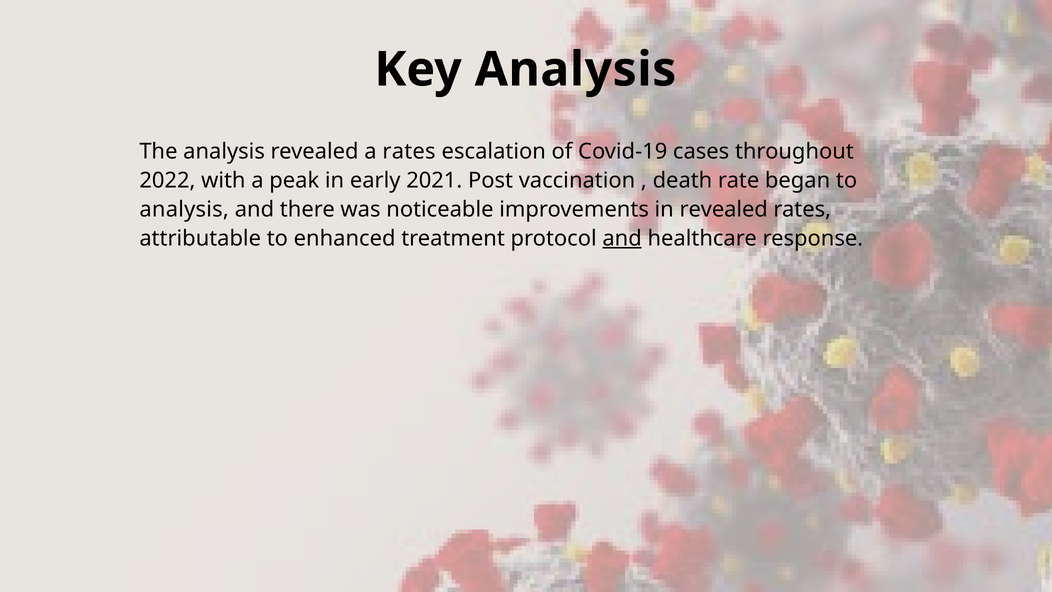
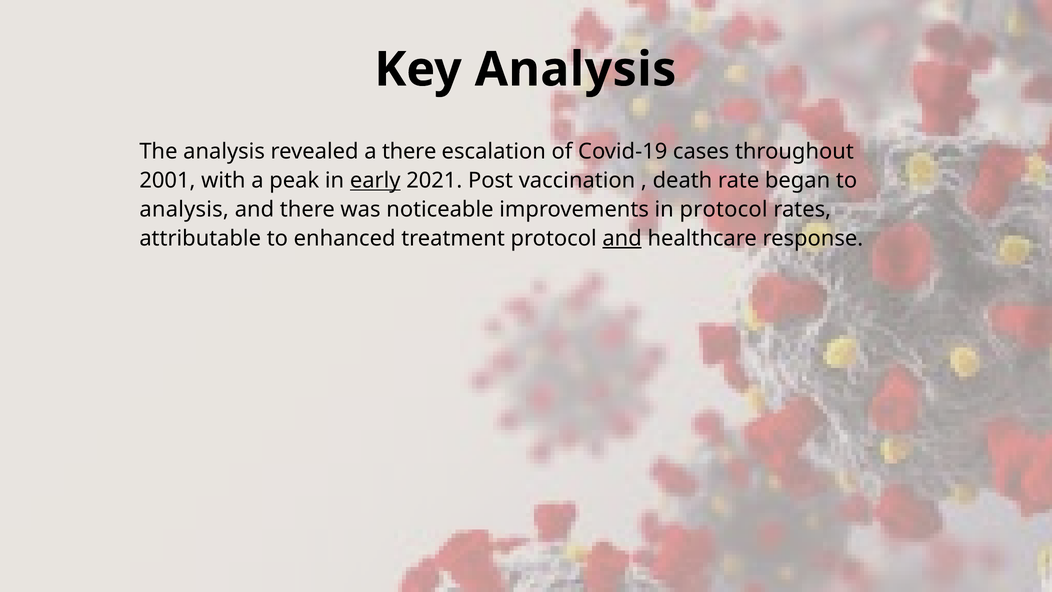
a rates: rates -> there (409, 152)
2022: 2022 -> 2001 (167, 180)
early underline: none -> present (375, 180)
in revealed: revealed -> protocol (724, 209)
